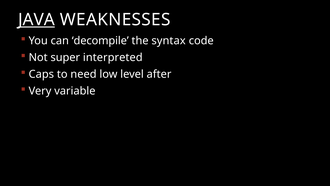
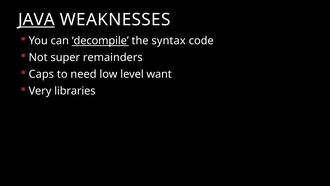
decompile underline: none -> present (100, 41)
interpreted: interpreted -> remainders (113, 57)
after: after -> want (159, 74)
variable: variable -> libraries (75, 91)
